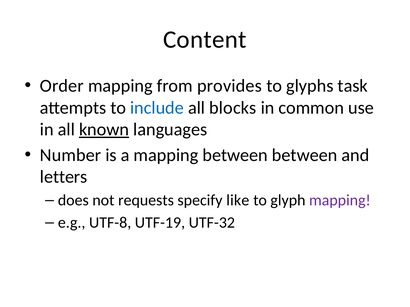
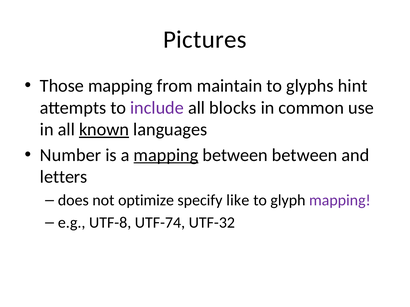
Content: Content -> Pictures (205, 40)
Order: Order -> Those (62, 86)
provides: provides -> maintain (230, 86)
task: task -> hint (353, 86)
include colour: blue -> purple (157, 108)
mapping underline: none -> present (166, 155)
requests: requests -> optimize (146, 201)
UTF-19: UTF-19 -> UTF-74 (160, 223)
